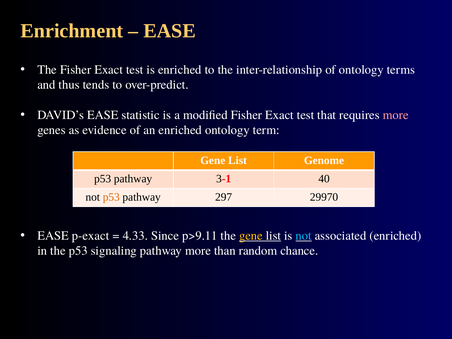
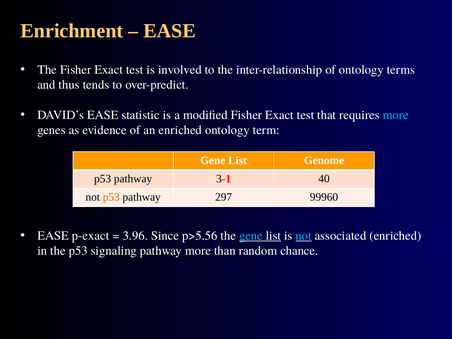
is enriched: enriched -> involved (180, 70)
more colour: pink -> light blue (396, 115)
29970: 29970 -> 99960 (324, 197)
4.33: 4.33 -> 3.96 (135, 236)
p>9.11: p>9.11 -> p>5.56 (200, 236)
gene colour: yellow -> light blue (251, 236)
